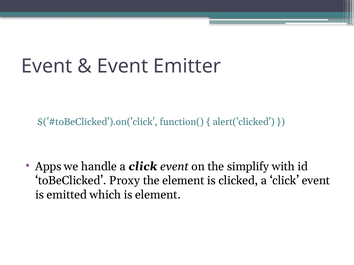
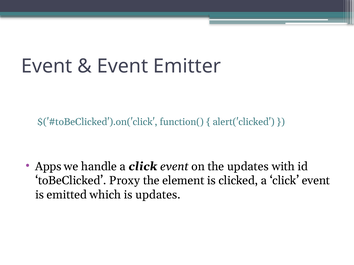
the simplify: simplify -> updates (248, 167)
is element: element -> updates (158, 195)
